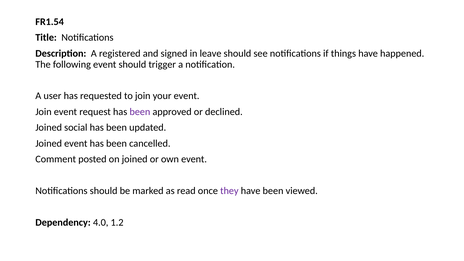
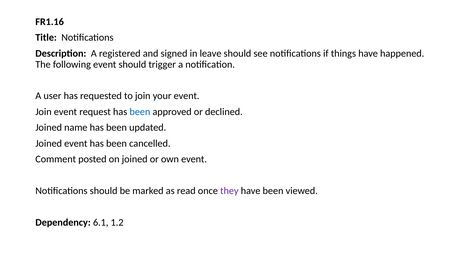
FR1.54: FR1.54 -> FR1.16 (50, 22)
been colour: purple -> blue (140, 112)
social: social -> name (76, 128)
4.0: 4.0 -> 6.1 (101, 222)
